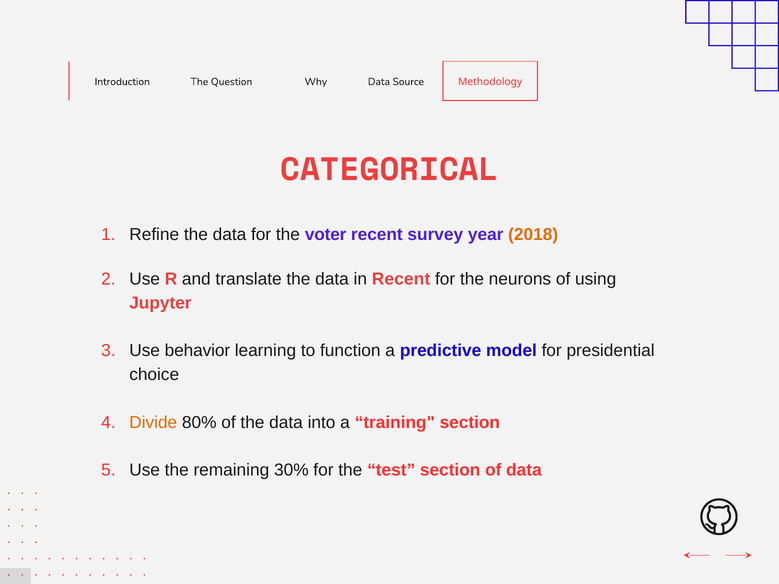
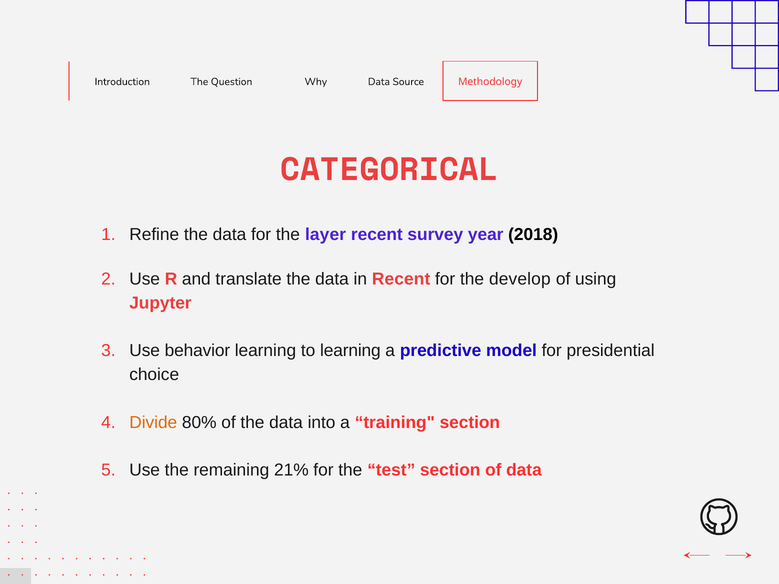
voter: voter -> layer (326, 235)
2018 colour: orange -> black (533, 235)
neurons: neurons -> develop (520, 279)
to function: function -> learning (350, 351)
30%: 30% -> 21% (291, 470)
